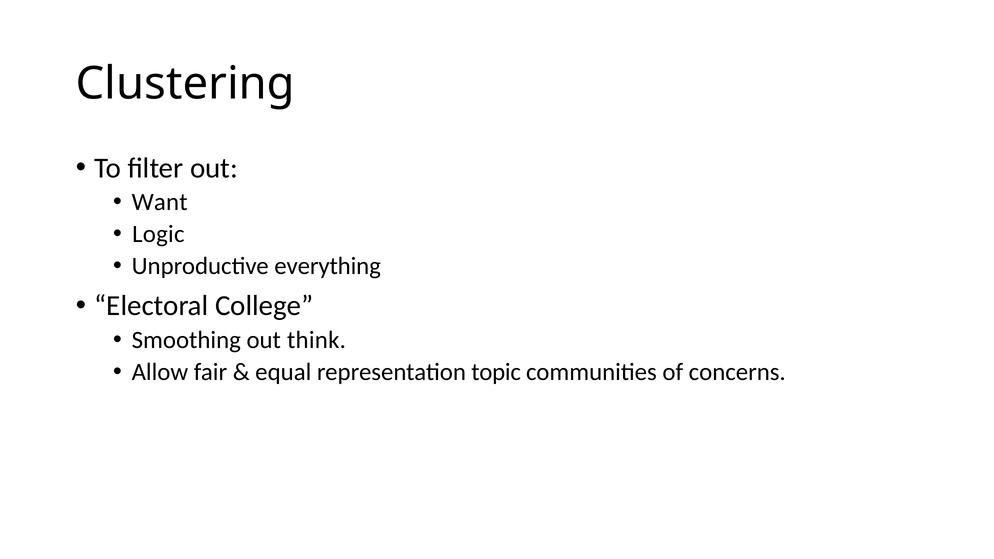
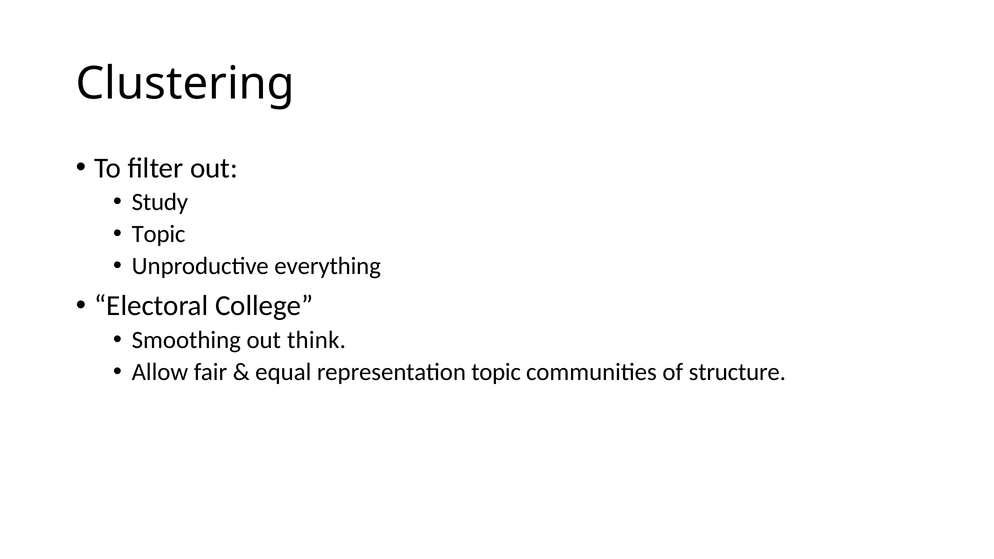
Want: Want -> Study (160, 202)
Logic: Logic -> Topic (159, 234)
concerns: concerns -> structure (737, 372)
